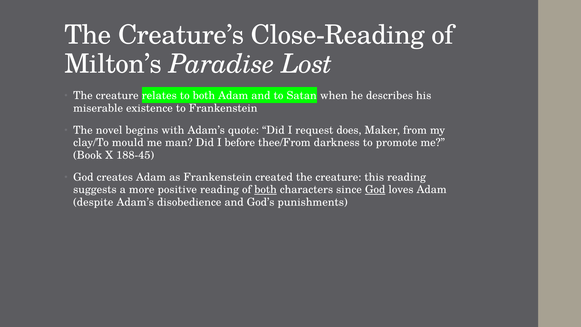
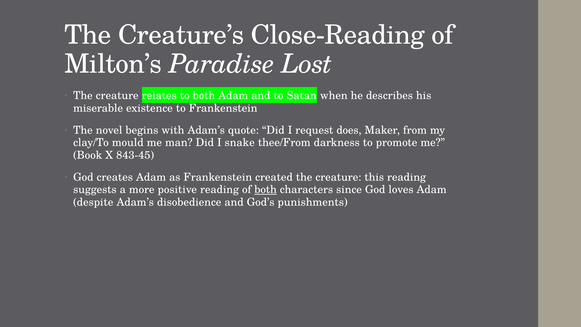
before: before -> snake (240, 143)
188-45: 188-45 -> 843-45 (135, 155)
God underline: present -> none (375, 190)
